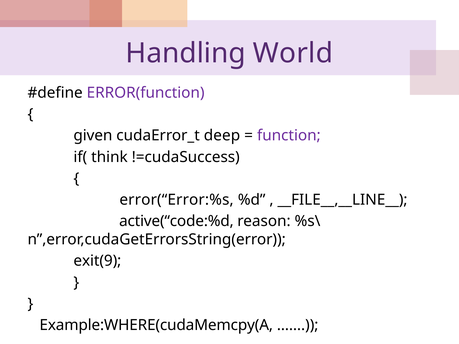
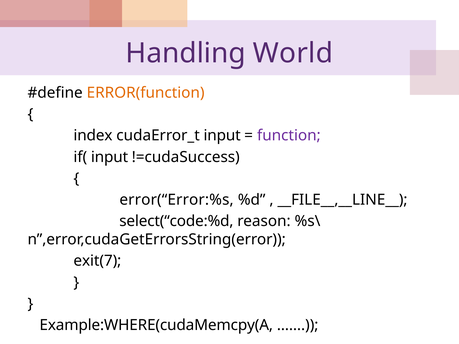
ERROR(function colour: purple -> orange (146, 93)
given: given -> index (93, 136)
cudaError_t deep: deep -> input (222, 136)
if( think: think -> input (110, 157)
active(“code:%d: active(“code:%d -> select(“code:%d (176, 221)
exit(9: exit(9 -> exit(7 (97, 261)
